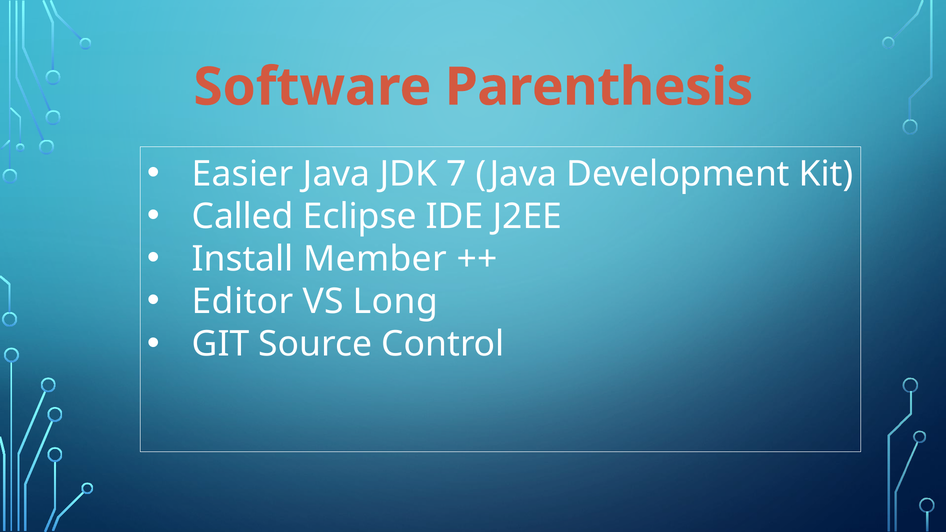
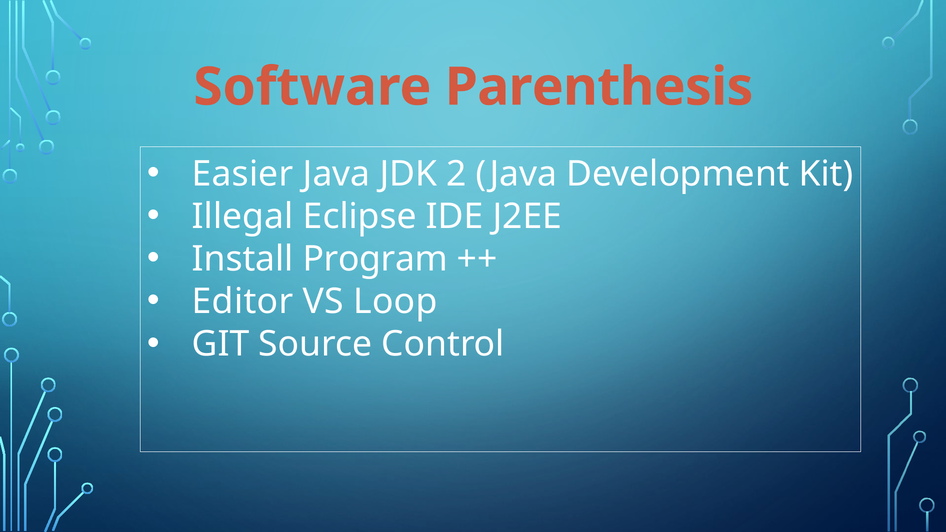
7: 7 -> 2 (456, 174)
Called: Called -> Illegal (243, 217)
Member: Member -> Program (375, 259)
Long: Long -> Loop (395, 302)
